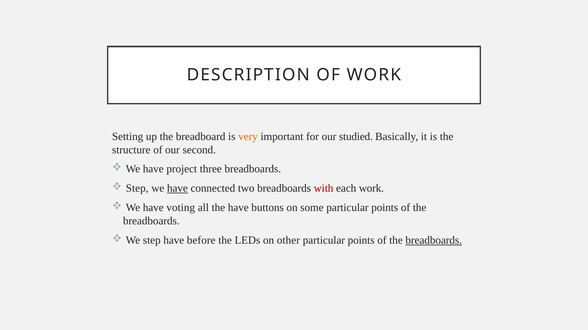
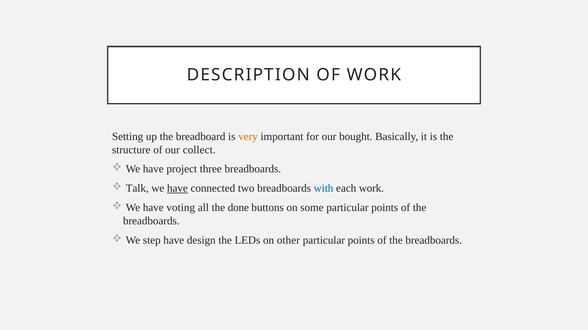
studied: studied -> bought (356, 137)
second: second -> collect (199, 150)
Step: Step -> Talk (137, 189)
with colour: red -> blue (324, 189)
the have: have -> done (238, 208)
before: before -> design (201, 241)
breadboards underline: present -> none (434, 241)
